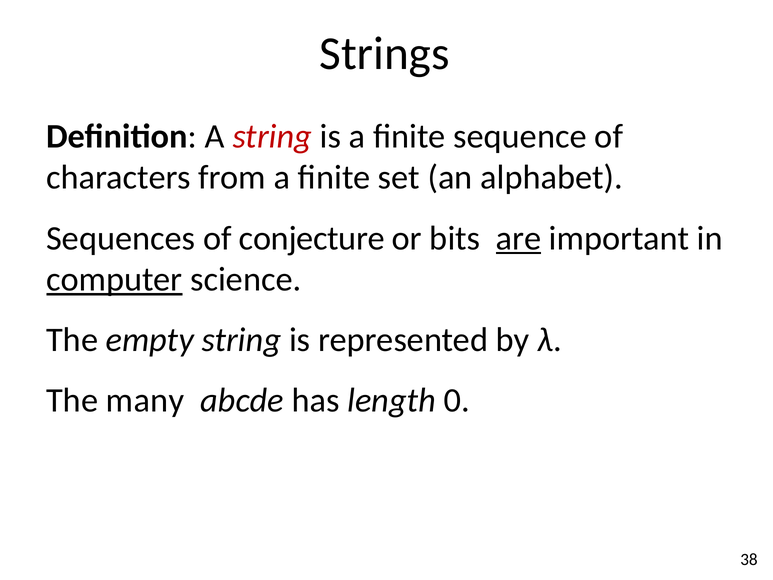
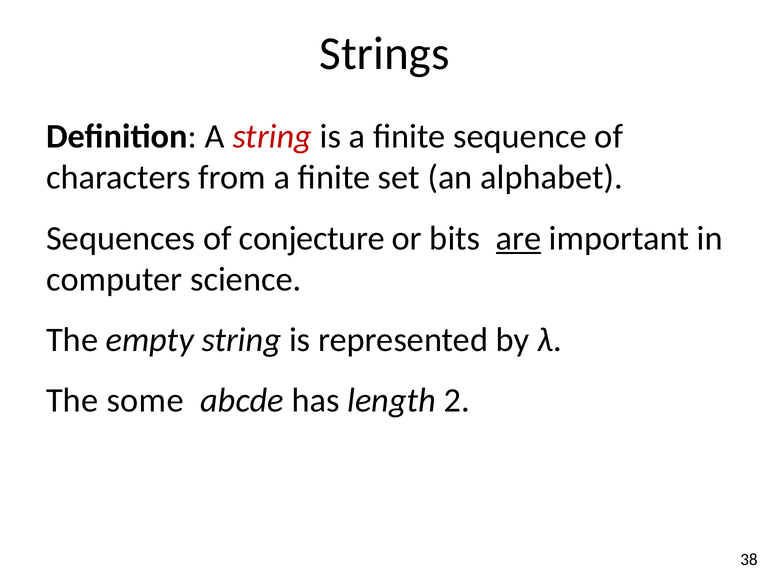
computer underline: present -> none (114, 279)
many: many -> some (145, 400)
0: 0 -> 2 (457, 400)
